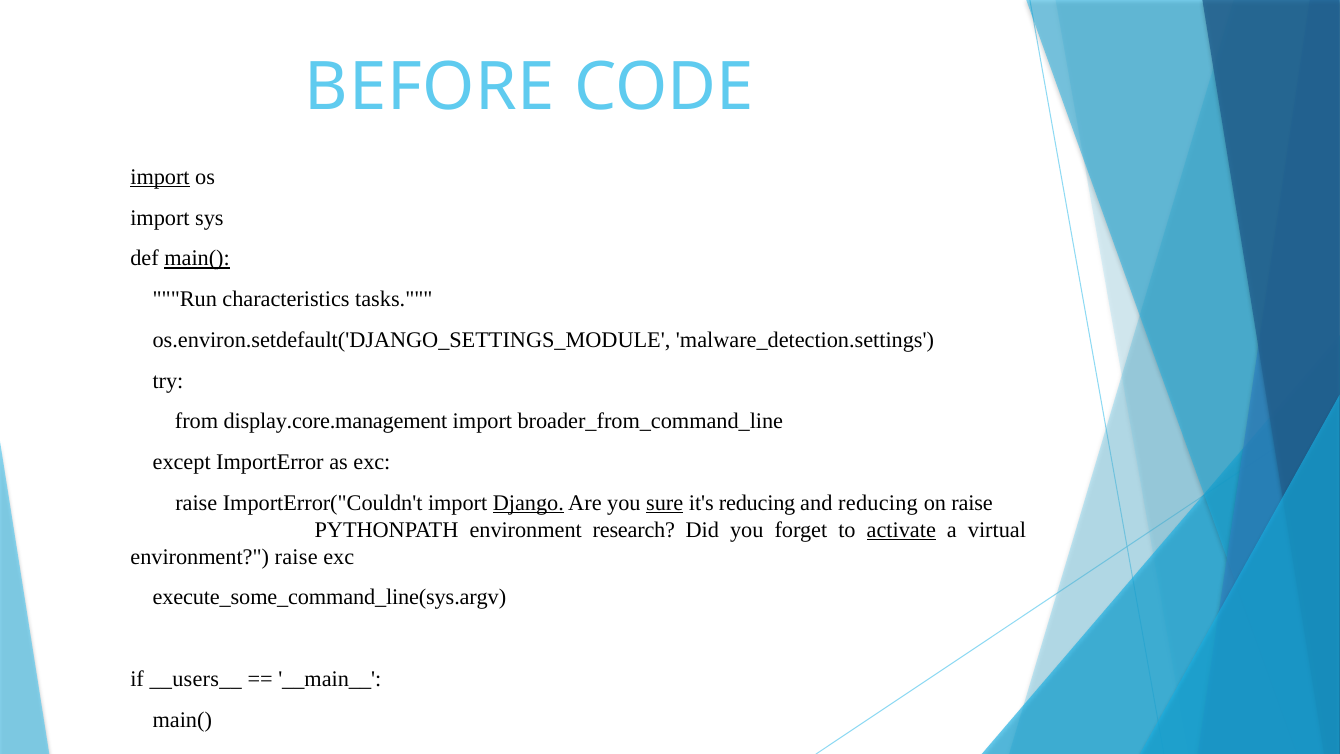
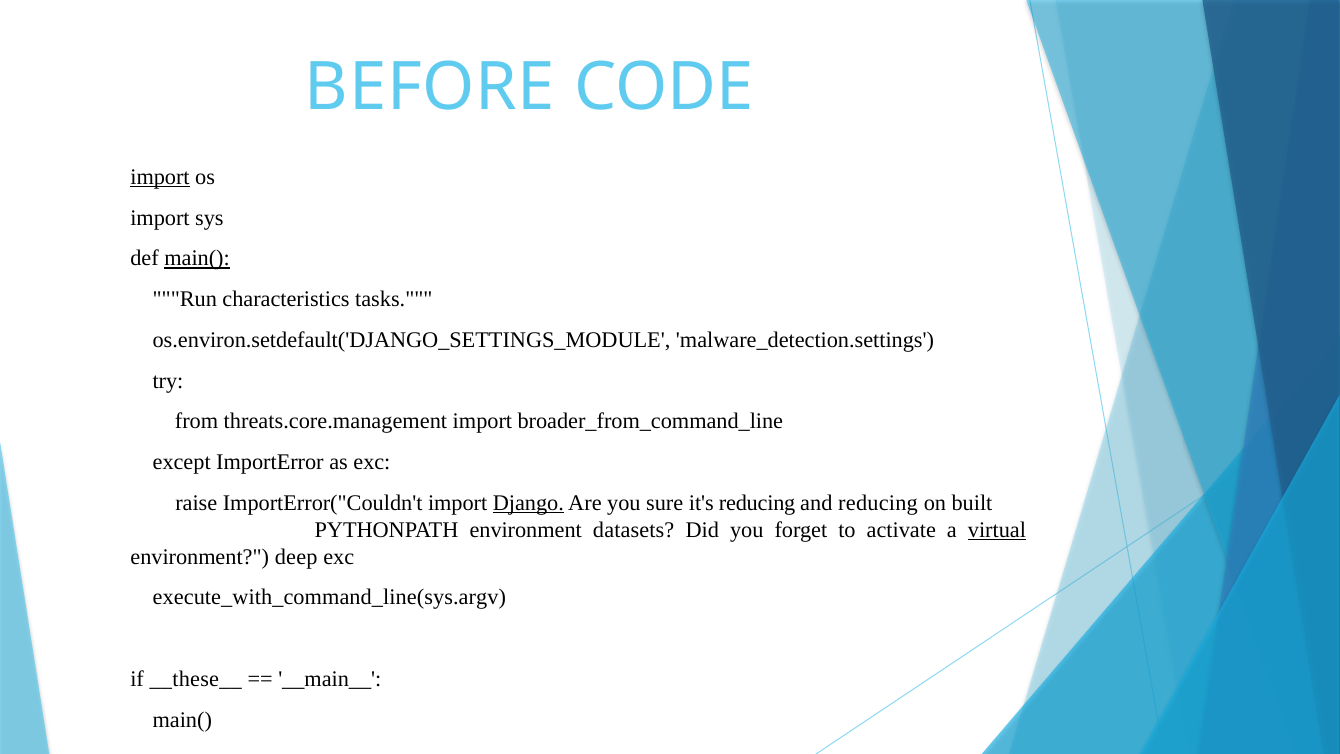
display.core.management: display.core.management -> threats.core.management (335, 421)
sure underline: present -> none (665, 503)
on raise: raise -> built (972, 503)
research: research -> datasets (634, 530)
activate underline: present -> none (901, 530)
virtual underline: none -> present (997, 530)
environment raise: raise -> deep (296, 556)
execute_some_command_line(sys.argv: execute_some_command_line(sys.argv -> execute_with_command_line(sys.argv (329, 597)
__users__: __users__ -> __these__ (196, 679)
